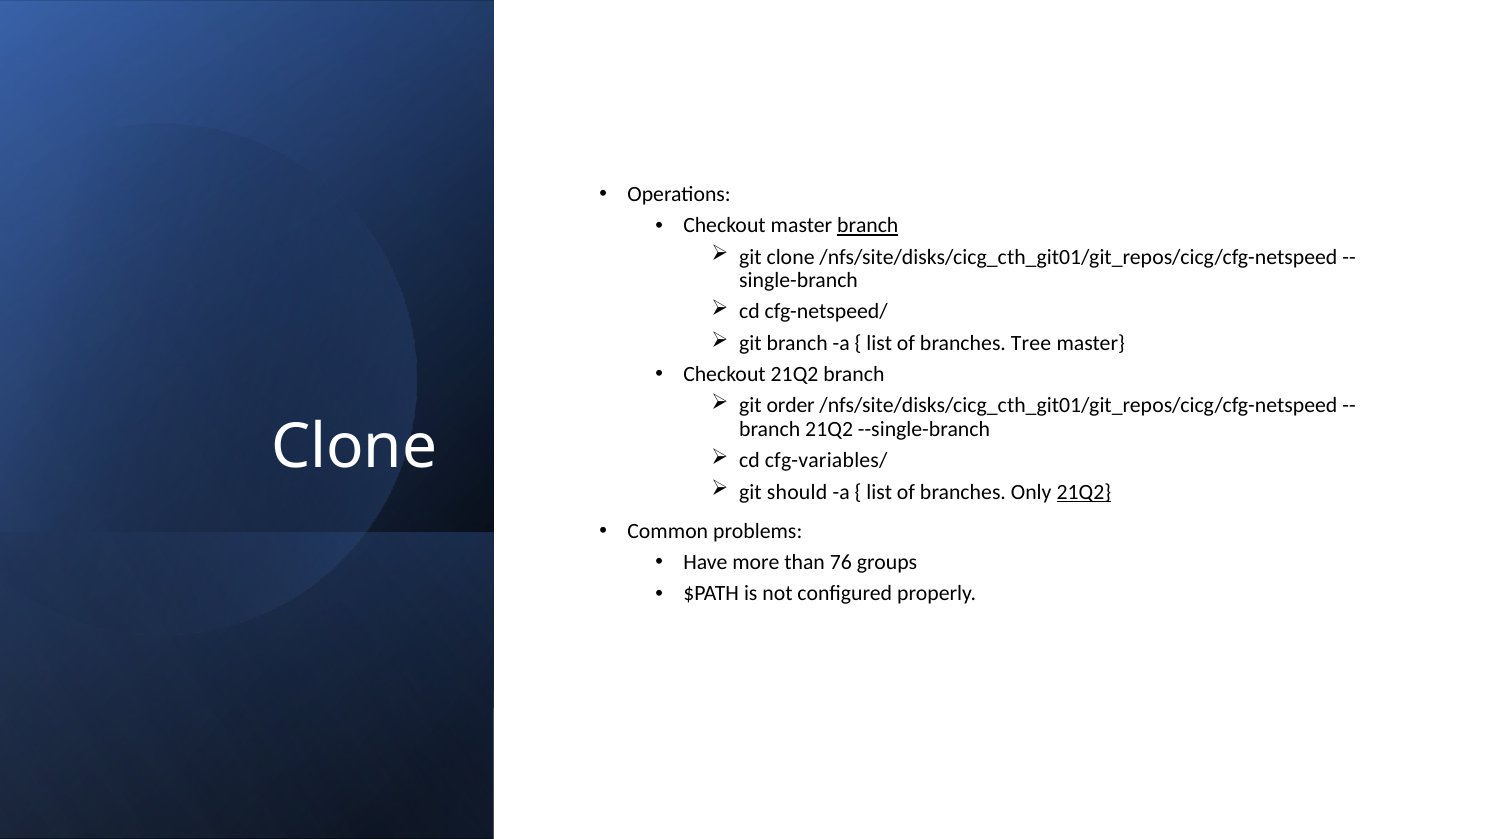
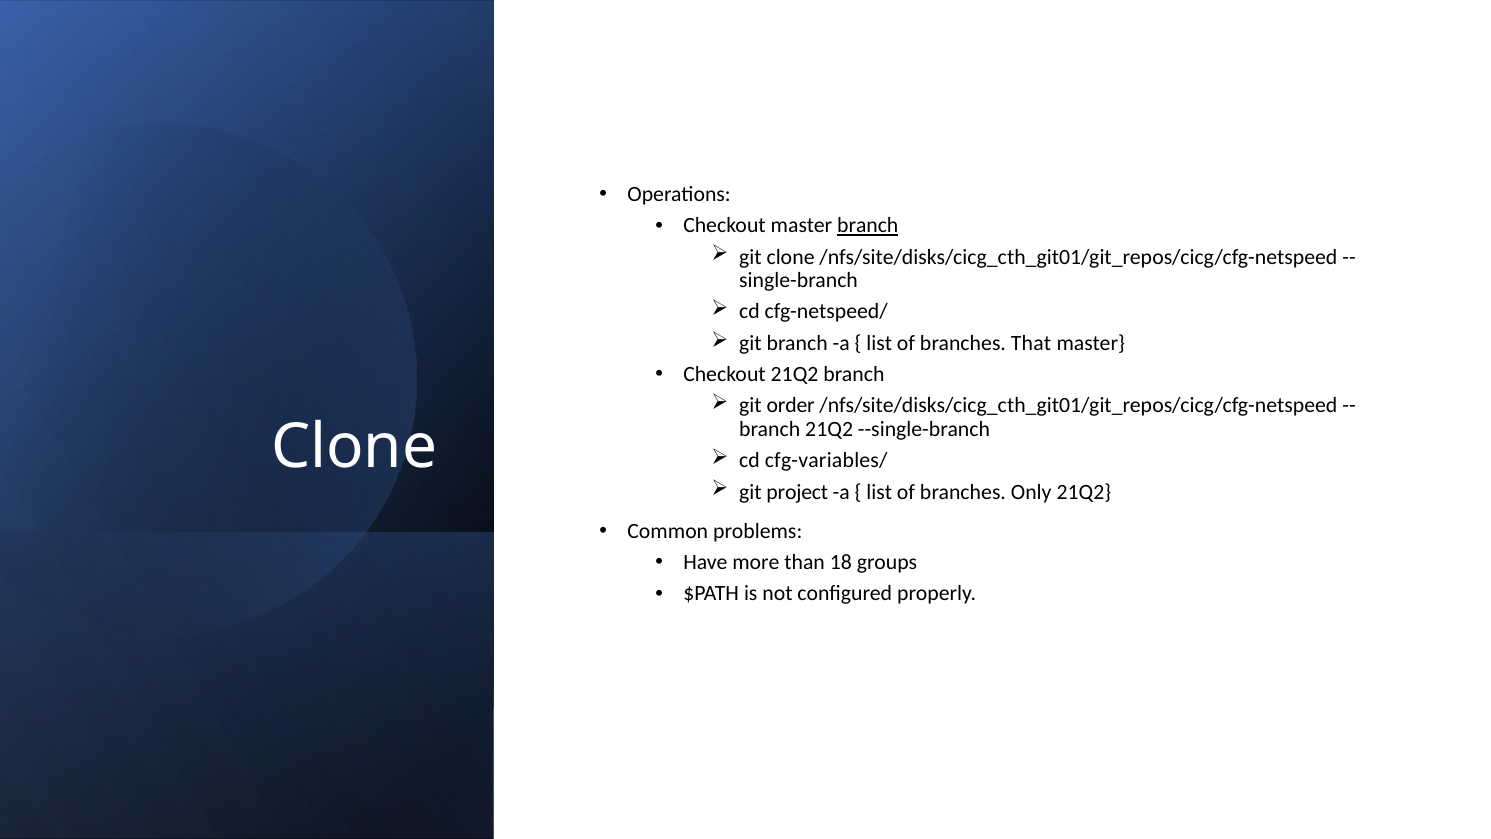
Tree: Tree -> That (1031, 343)
should: should -> project (797, 492)
21Q2 underline: present -> none (1084, 492)
76: 76 -> 18 (841, 562)
